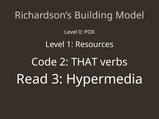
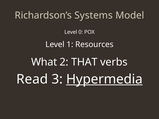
Building: Building -> Systems (94, 15)
Code: Code -> What (44, 62)
Hypermedia underline: none -> present (104, 79)
